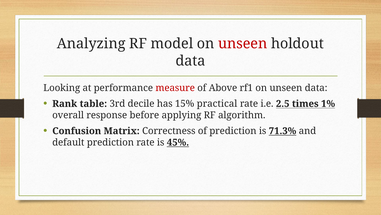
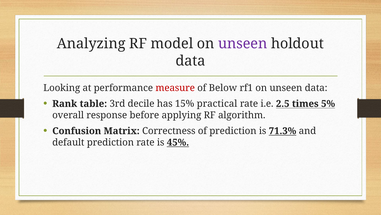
unseen colour: red -> purple (243, 43)
Above: Above -> Below (223, 88)
1%: 1% -> 5% (328, 103)
